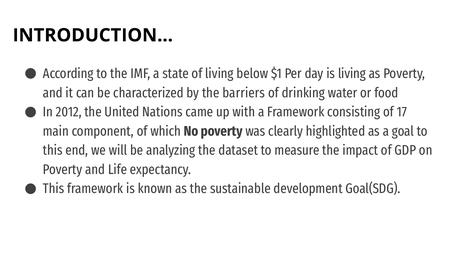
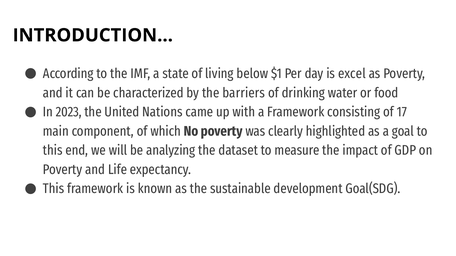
is living: living -> excel (352, 74)
2012: 2012 -> 2023 (69, 112)
